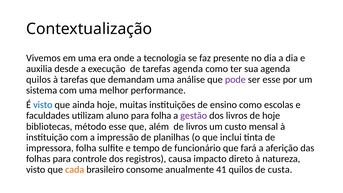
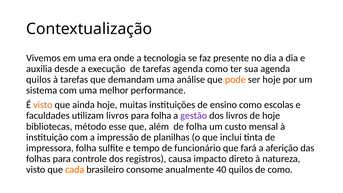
pode colour: purple -> orange (235, 80)
ser esse: esse -> hoje (272, 80)
visto colour: blue -> orange (43, 105)
utilizam aluno: aluno -> livros (117, 116)
de livros: livros -> folha (196, 126)
41: 41 -> 40 (221, 170)
de custa: custa -> como (280, 170)
